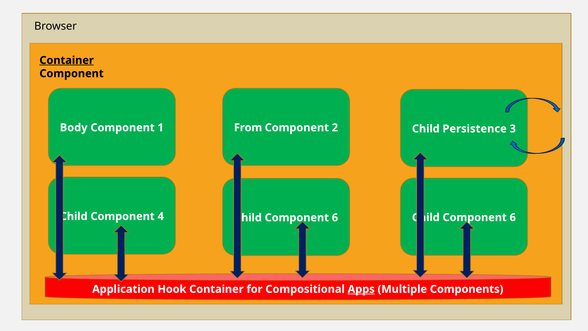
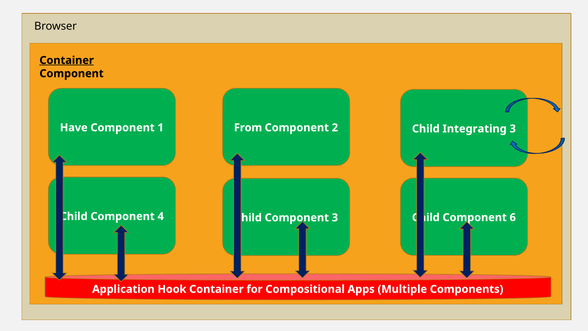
Body: Body -> Have (74, 128)
Persistence: Persistence -> Integrating (475, 129)
6: 6 -> 3 (335, 218)
Apps underline: present -> none (361, 289)
